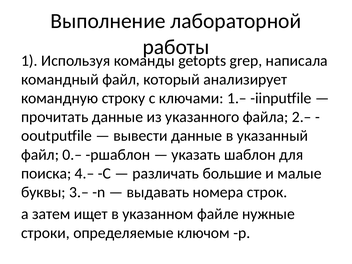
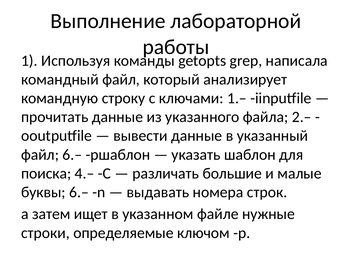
файл 0.–: 0.– -> 6.– (72, 155)
буквы 3.–: 3.– -> 6.– (79, 192)
